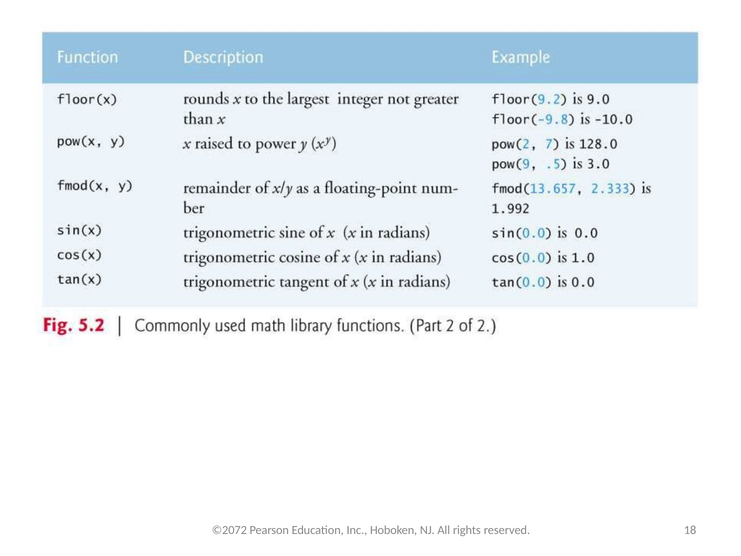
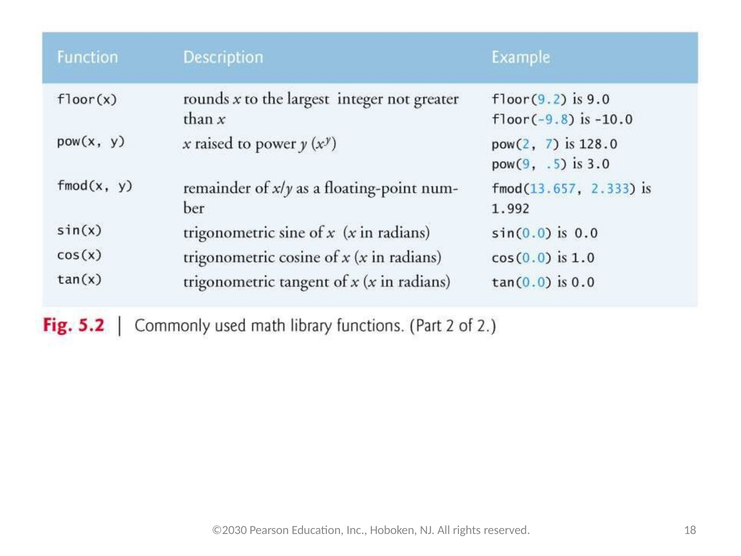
©2072: ©2072 -> ©2030 (229, 530)
